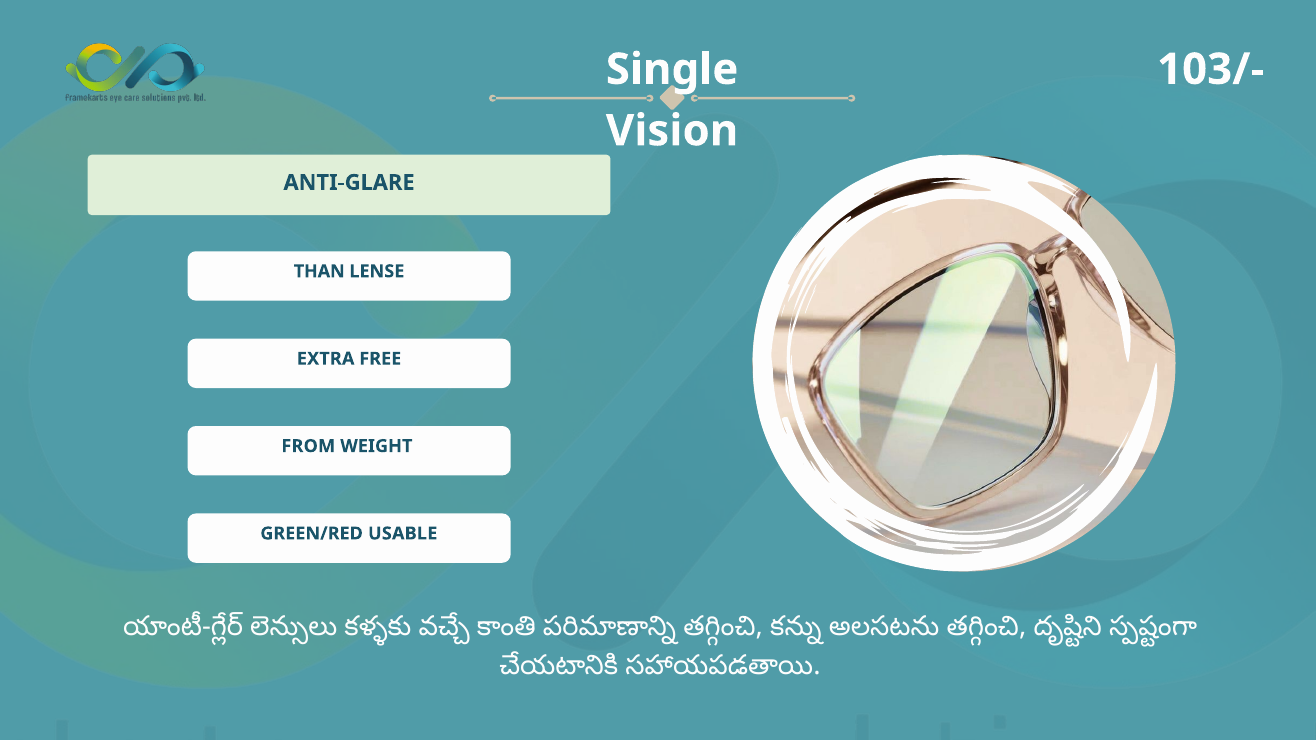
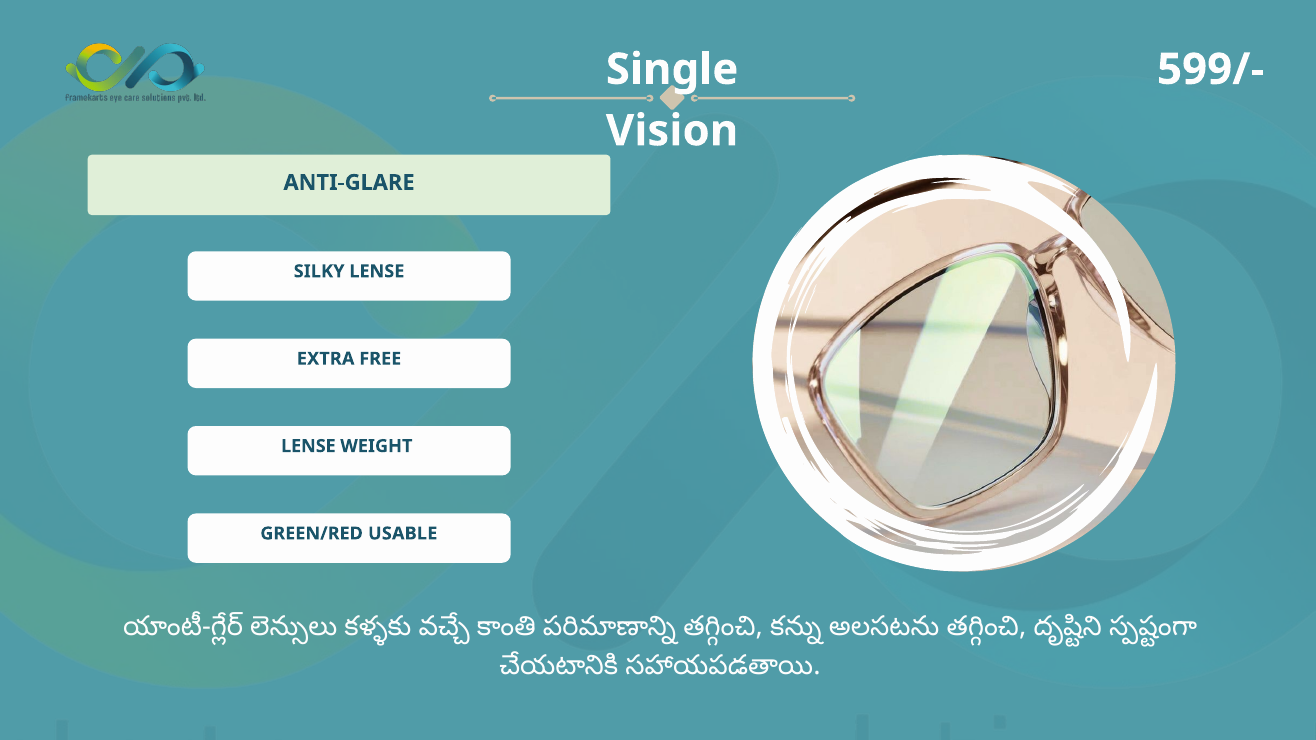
103/-: 103/- -> 599/- (1211, 70)
THAN: THAN -> SILKY (319, 271)
FROM: FROM -> LENSE (308, 446)
